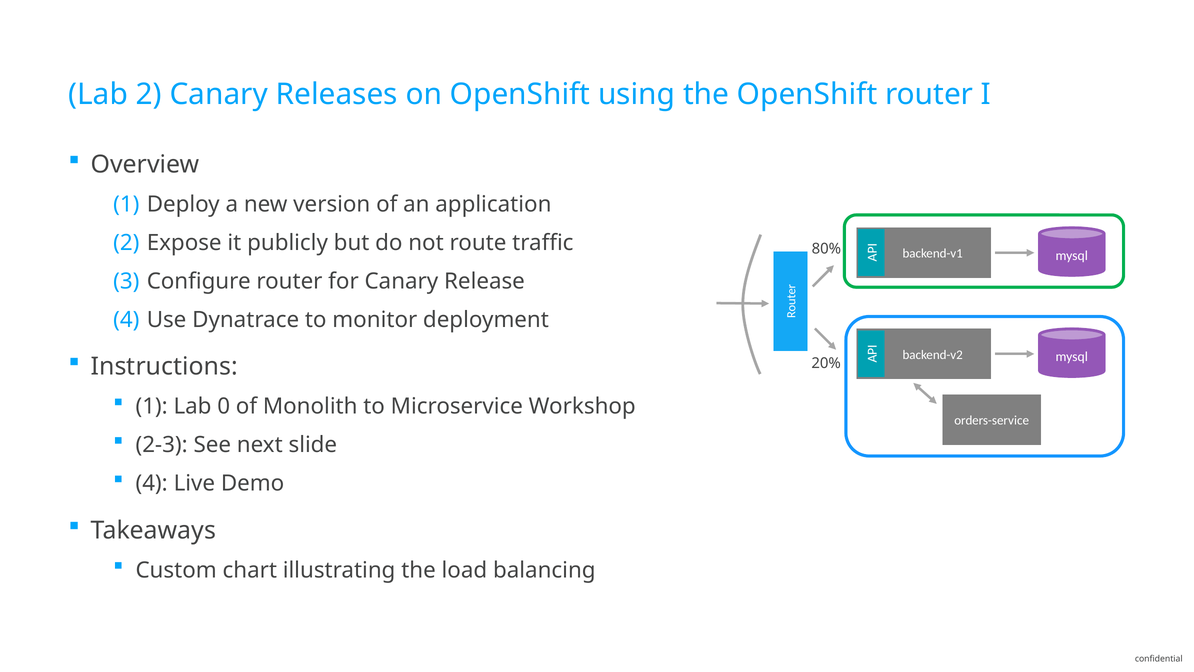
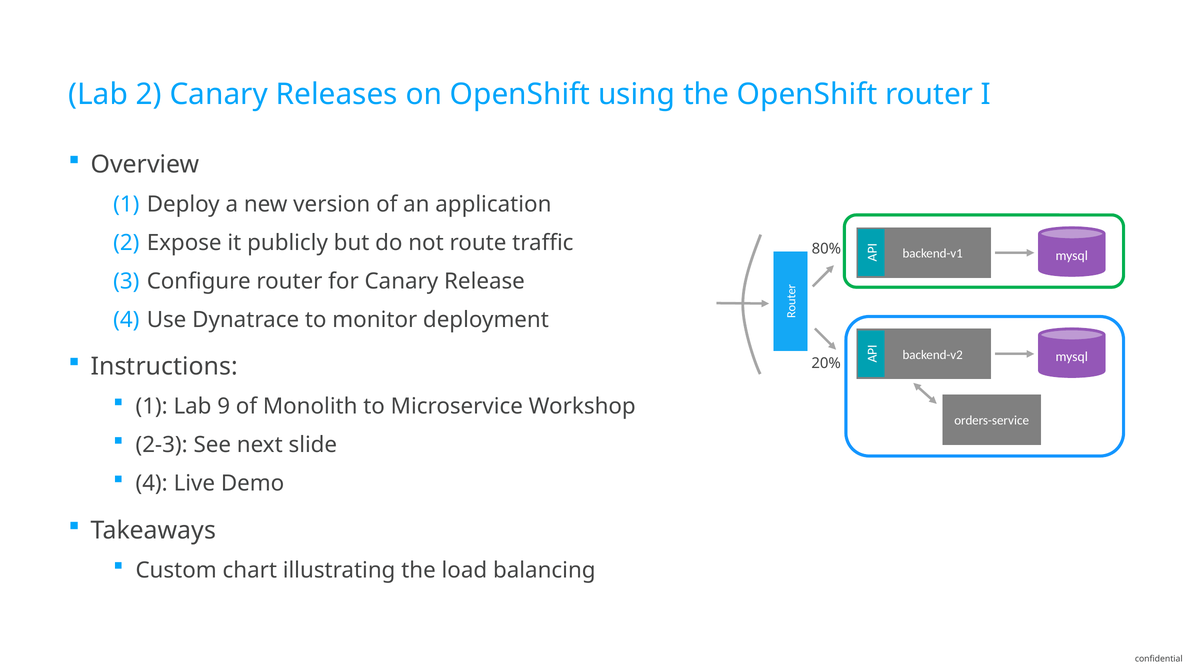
0: 0 -> 9 (224, 406)
